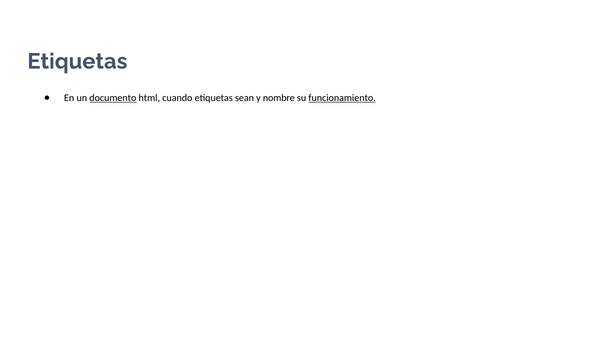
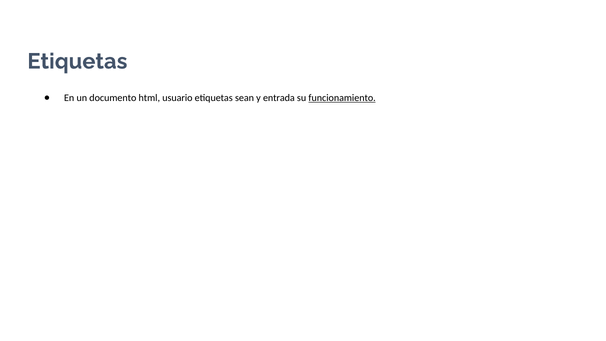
documento underline: present -> none (113, 98)
cuando: cuando -> usuario (177, 98)
nombre: nombre -> entrada (279, 98)
